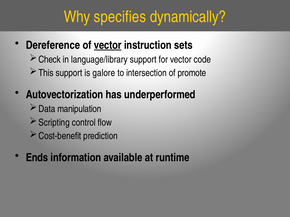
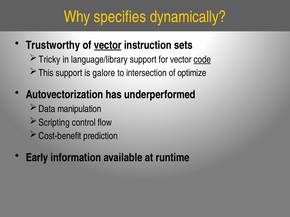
Dereference: Dereference -> Trustworthy (53, 45)
Check: Check -> Tricky (49, 60)
code underline: none -> present (202, 60)
promote: promote -> optimize (192, 73)
Ends: Ends -> Early (37, 158)
